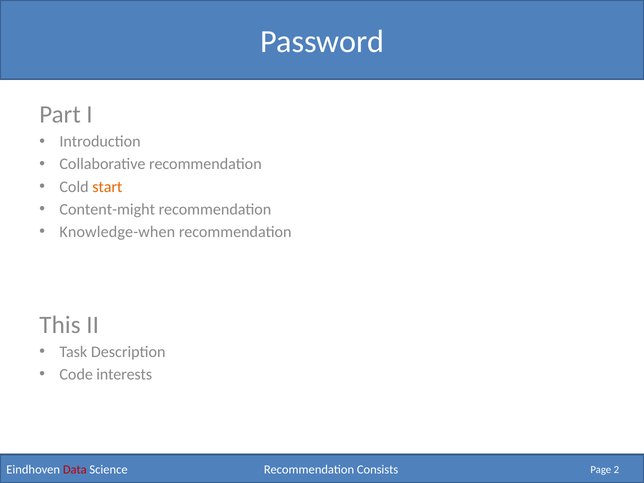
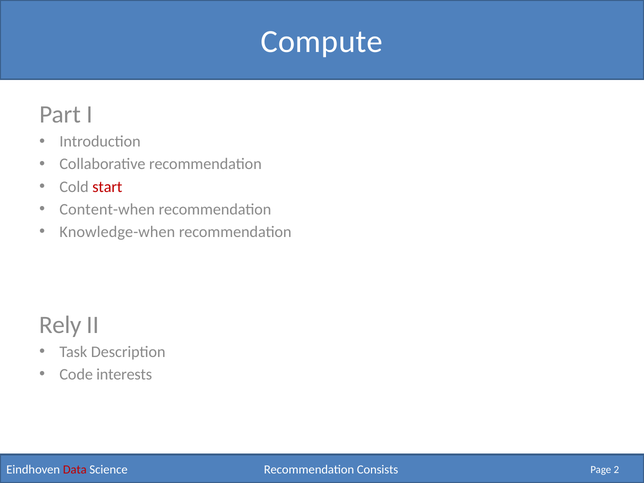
Password: Password -> Compute (322, 42)
start colour: orange -> red (107, 187)
Content-might: Content-might -> Content-when (107, 209)
This: This -> Rely (60, 325)
